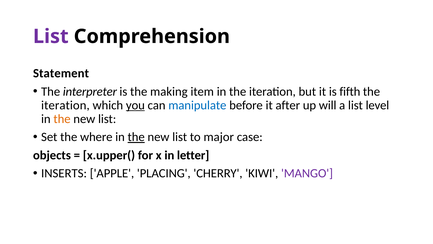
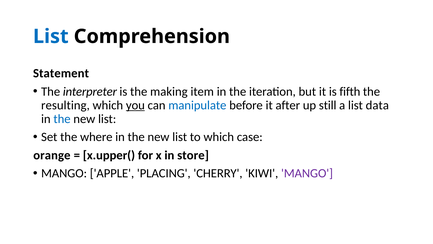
List colour: purple -> blue (51, 36)
iteration: iteration -> resulting (65, 105)
will: will -> still (328, 105)
level: level -> data (377, 105)
the colour: orange -> blue (62, 119)
the underline: present -> none (136, 137)
to major: major -> which (219, 137)
objects: objects -> orange (52, 155)
letter: letter -> store (193, 155)
INSERTS: INSERTS -> MANGO (64, 173)
